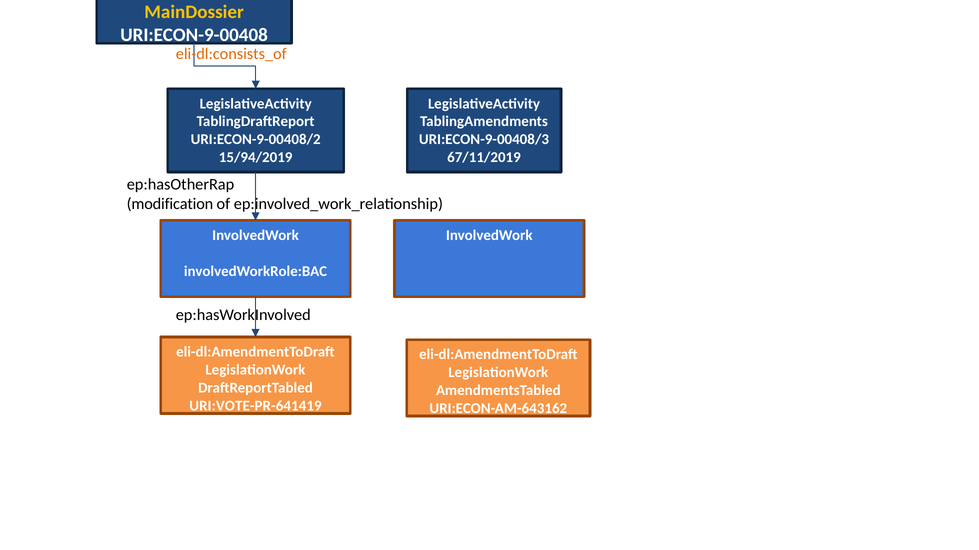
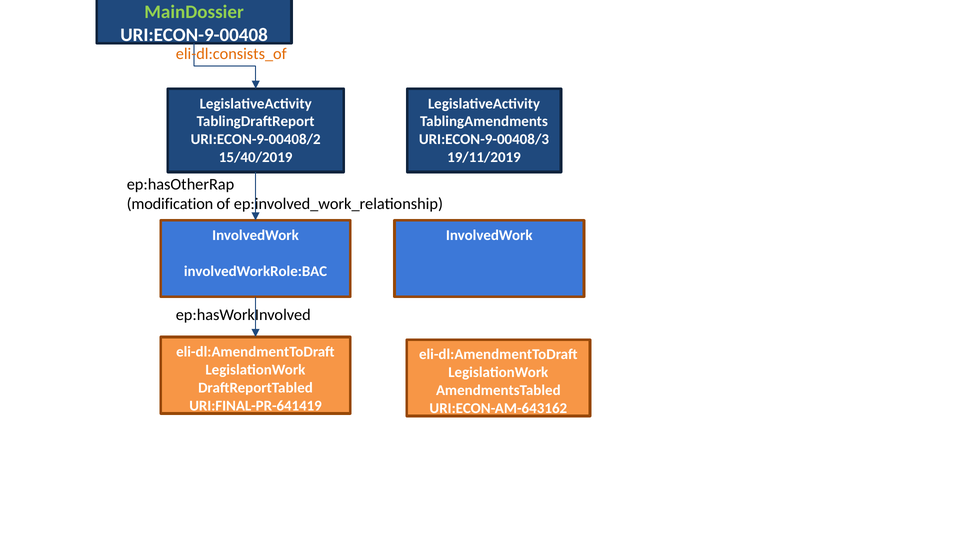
MainDossier colour: yellow -> light green (194, 12)
15/94/2019: 15/94/2019 -> 15/40/2019 (256, 158)
67/11/2019: 67/11/2019 -> 19/11/2019 (484, 158)
URI:VOTE-PR-641419: URI:VOTE-PR-641419 -> URI:FINAL-PR-641419 (256, 406)
